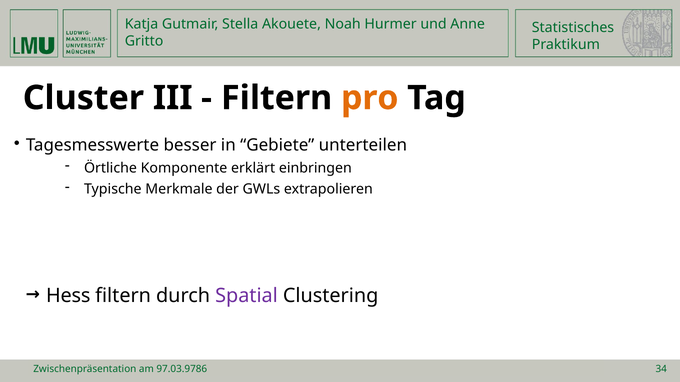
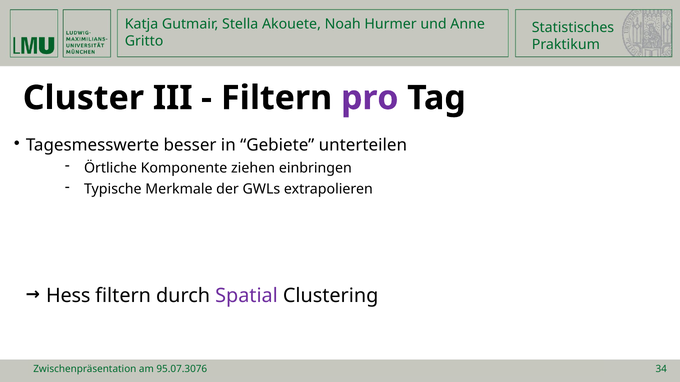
pro colour: orange -> purple (370, 98)
erklärt: erklärt -> ziehen (253, 168)
97.03.9786: 97.03.9786 -> 95.07.3076 (182, 369)
